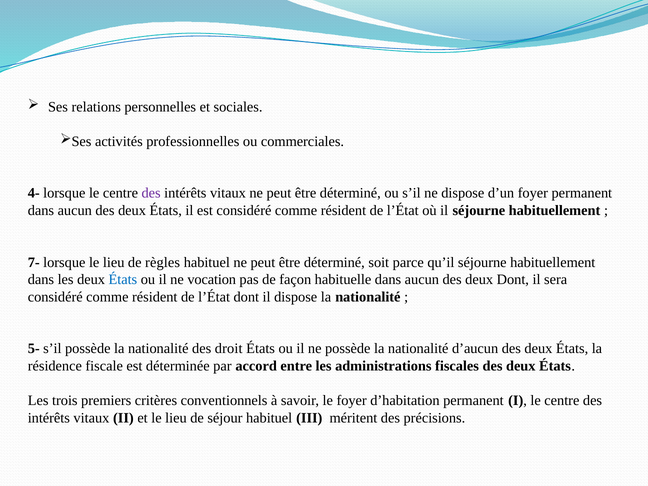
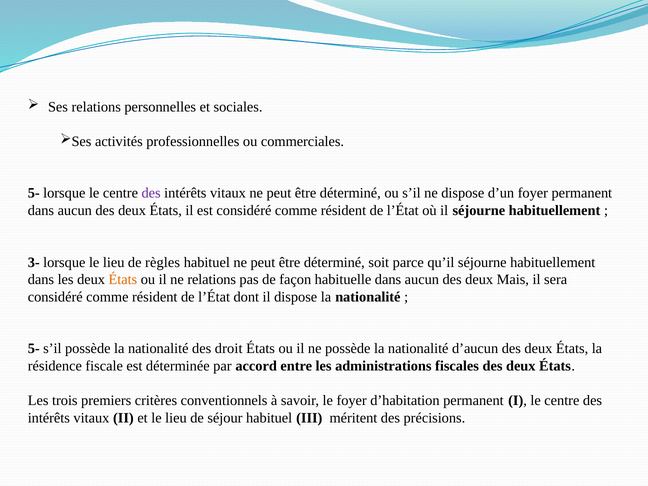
4-: 4- -> 5- (34, 193)
7-: 7- -> 3- (34, 262)
États colour: blue -> orange (123, 280)
ne vocation: vocation -> relations (212, 280)
deux Dont: Dont -> Mais (513, 280)
